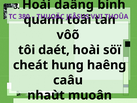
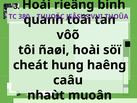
daâng: daâng -> rieâng (74, 5)
daét: daét -> ñaøi (54, 50)
